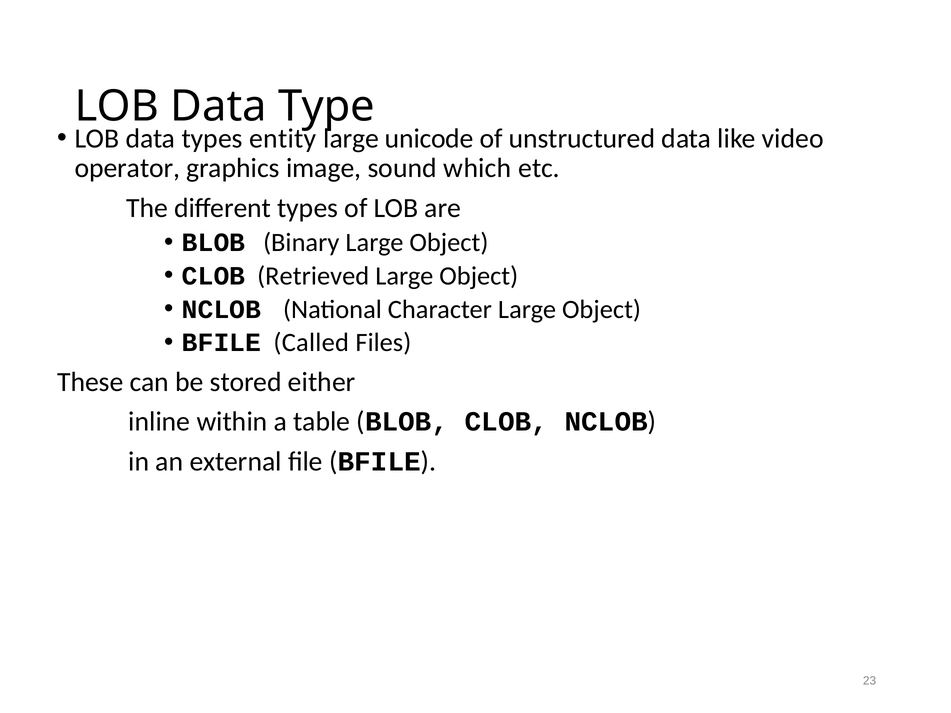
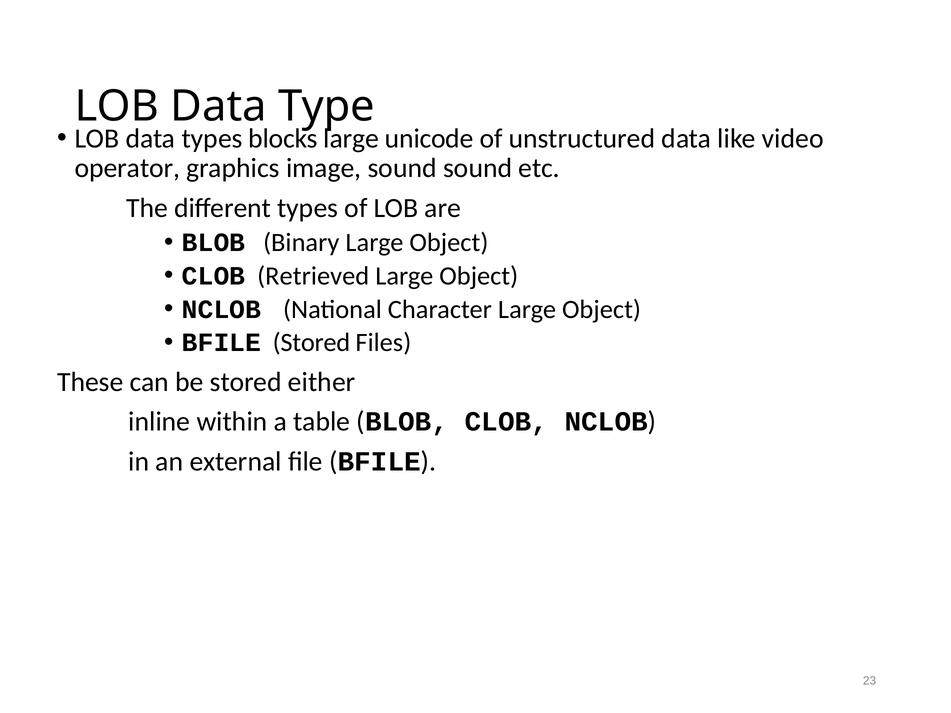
entity: entity -> blocks (283, 138)
sound which: which -> sound (478, 168)
BFILE Called: Called -> Stored (311, 343)
